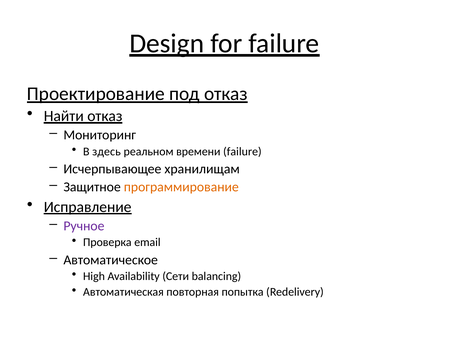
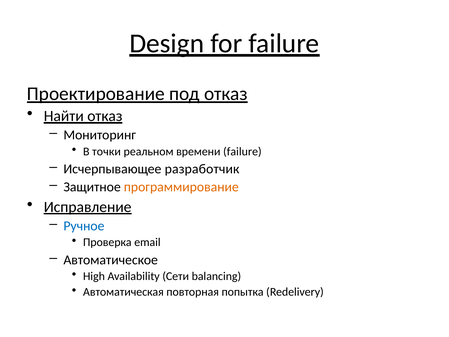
здесь: здесь -> точки (106, 151)
хранилищам: хранилищам -> разработчик (202, 169)
Ручное colour: purple -> blue (84, 226)
